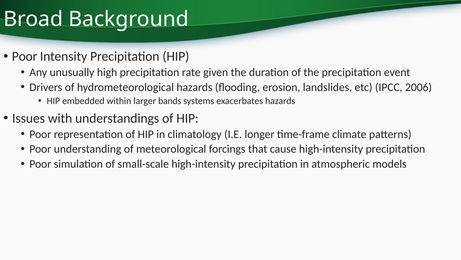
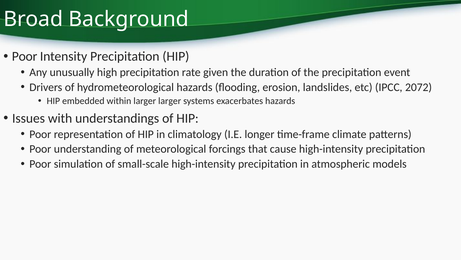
2006: 2006 -> 2072 (419, 87)
larger bands: bands -> larger (170, 101)
